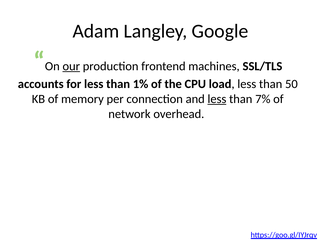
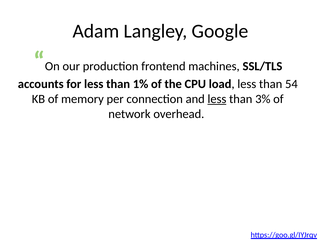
our underline: present -> none (71, 66)
50: 50 -> 54 (291, 84)
7%: 7% -> 3% (263, 99)
